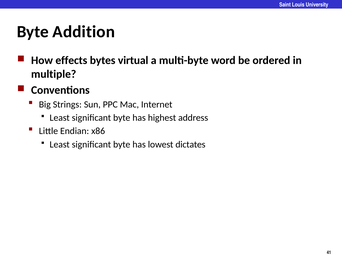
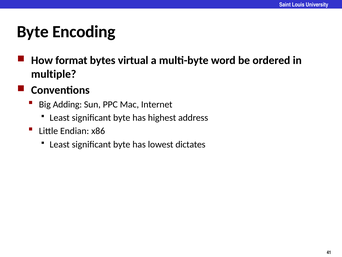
Addition: Addition -> Encoding (84, 32)
effects: effects -> format (71, 60)
Strings: Strings -> Adding (67, 104)
